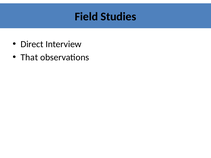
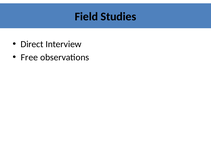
That: That -> Free (29, 57)
